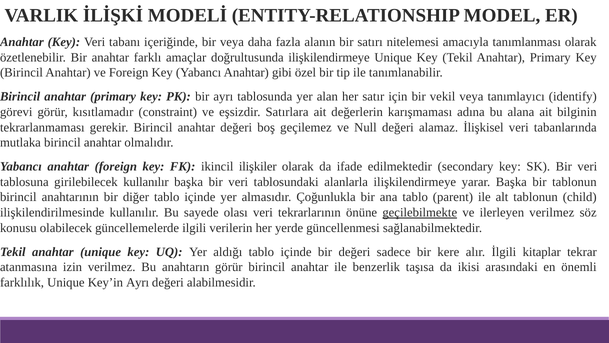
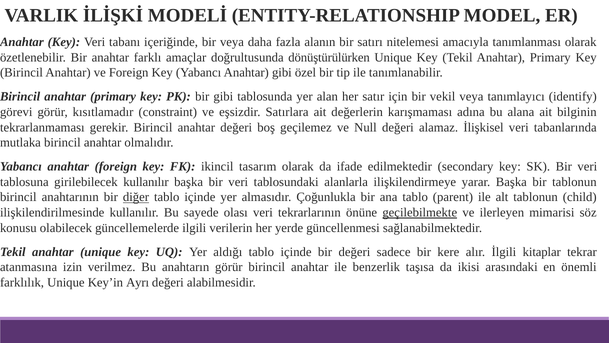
doğrultusunda ilişkilendirmeye: ilişkilendirmeye -> dönüştürülürken (329, 57)
bir ayrı: ayrı -> gibi (223, 97)
ilişkiler: ilişkiler -> tasarım (258, 167)
diğer underline: none -> present (136, 197)
ilerleyen verilmez: verilmez -> mimarisi (552, 212)
